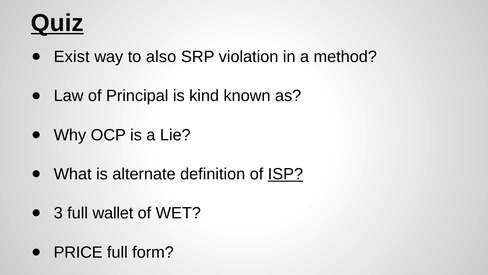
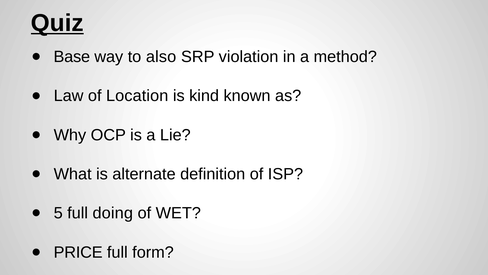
Exist: Exist -> Base (72, 57)
Principal: Principal -> Location (137, 96)
ISP underline: present -> none (285, 174)
3: 3 -> 5 (58, 213)
wallet: wallet -> doing (113, 213)
